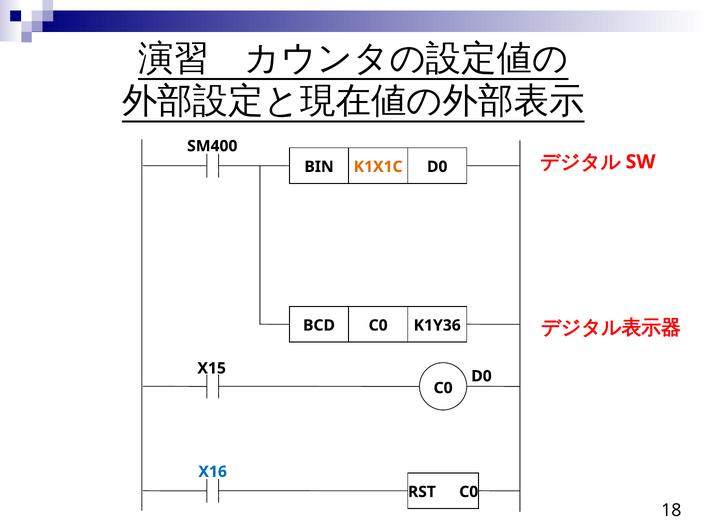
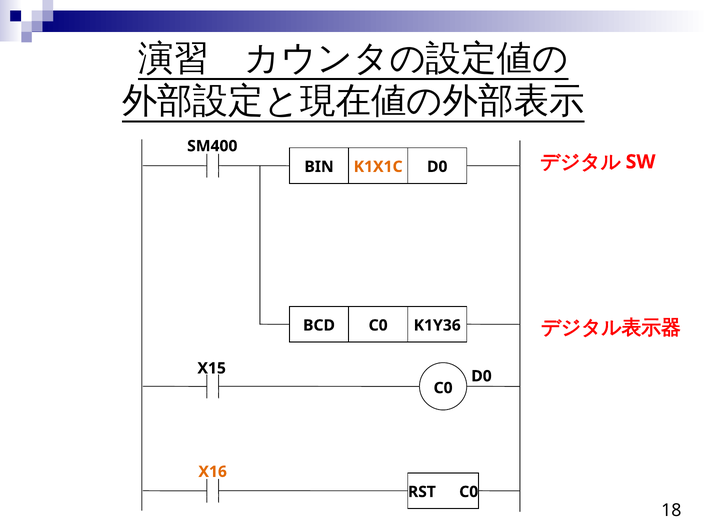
X16 colour: blue -> orange (213, 472)
